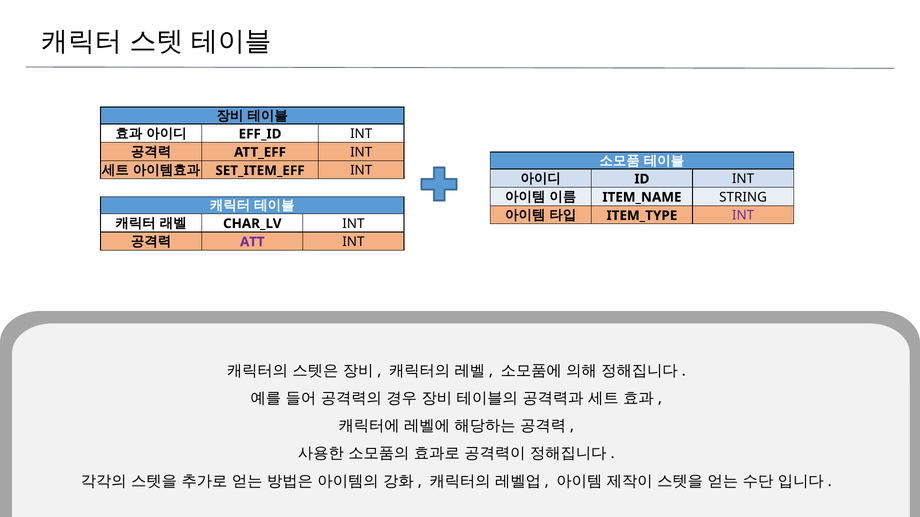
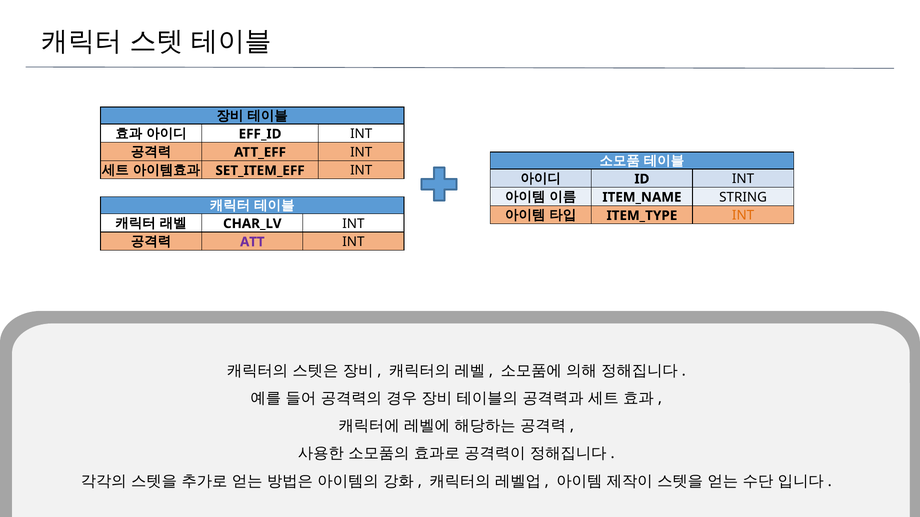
INT colour: purple -> orange (743, 216)
